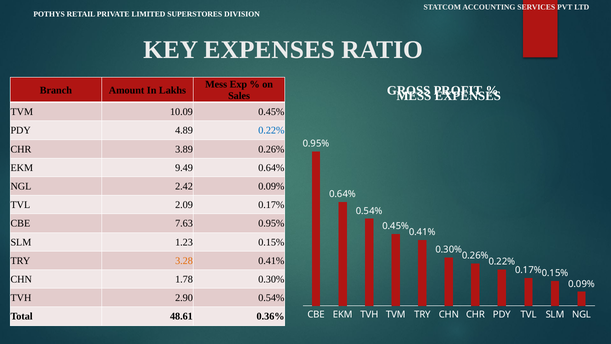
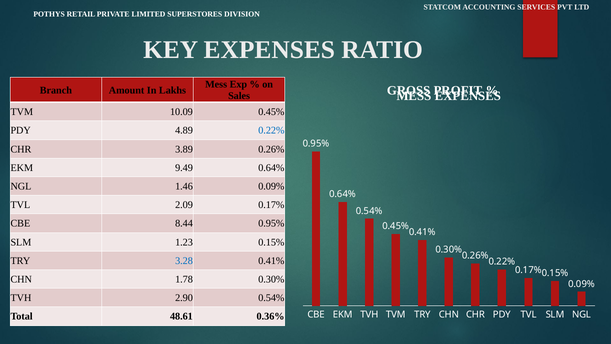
2.42: 2.42 -> 1.46 (184, 186)
7.63: 7.63 -> 8.44 (184, 223)
3.28 colour: orange -> blue (184, 261)
